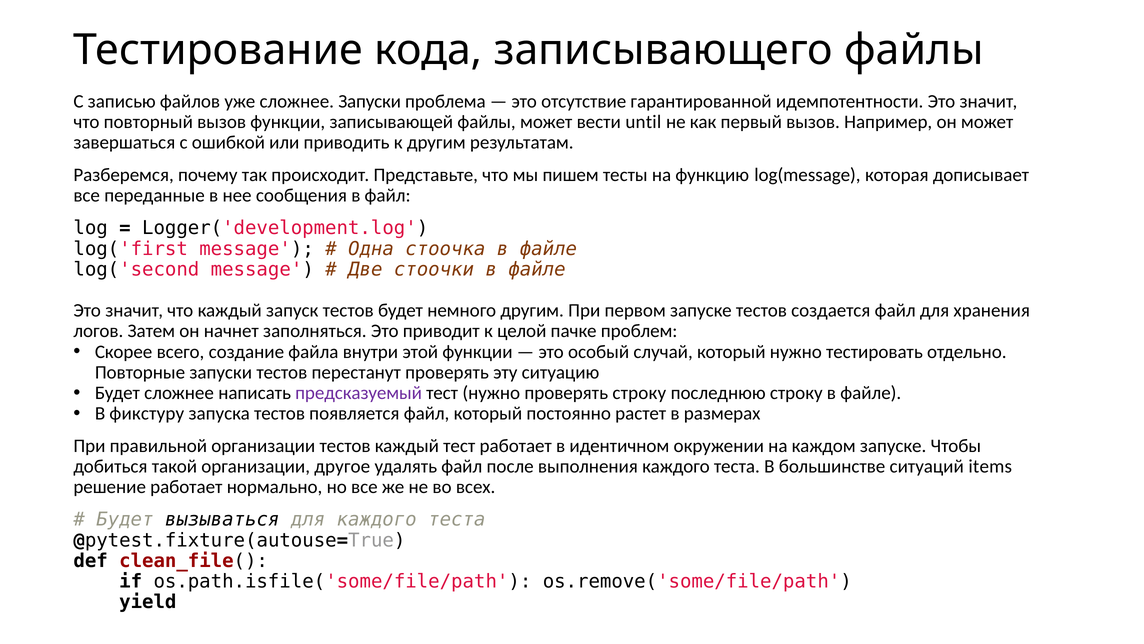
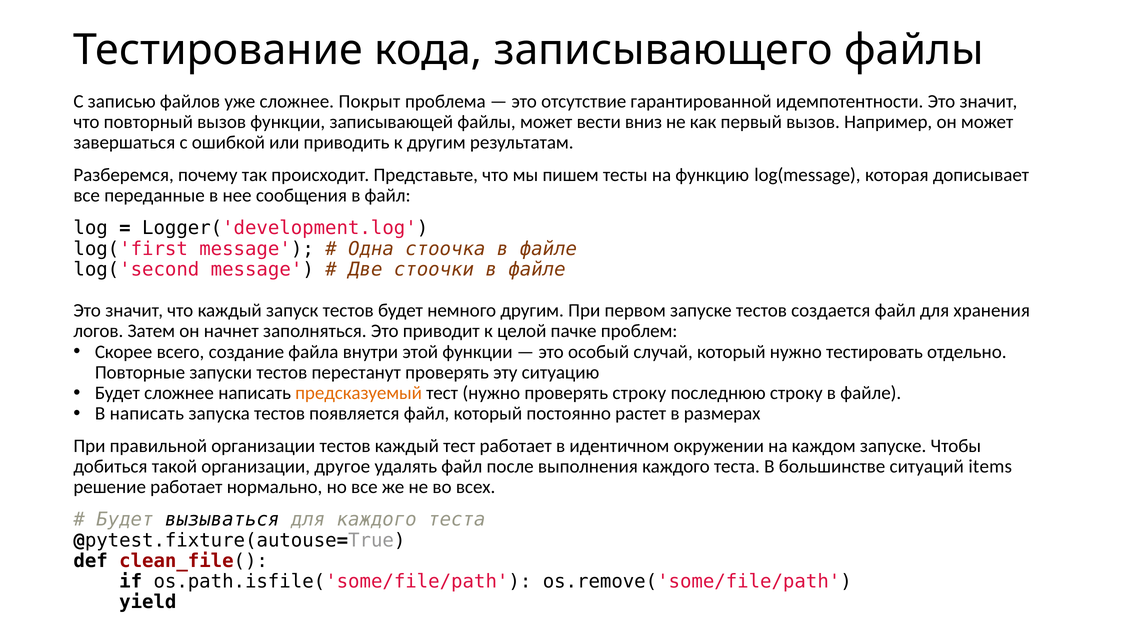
сложнее Запуски: Запуски -> Покрыт (369, 101)
until: until -> вниз (644, 122)
предсказуемый colour: purple -> orange (359, 393)
В фикстуру: фикстуру -> написать (147, 413)
